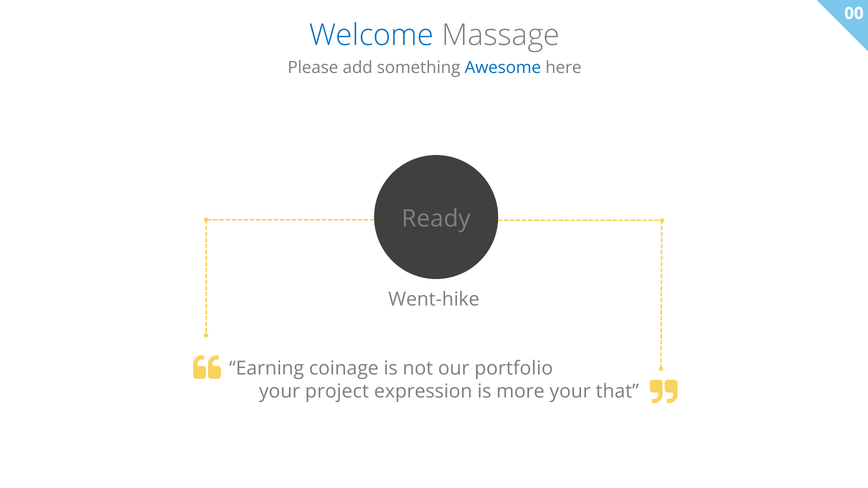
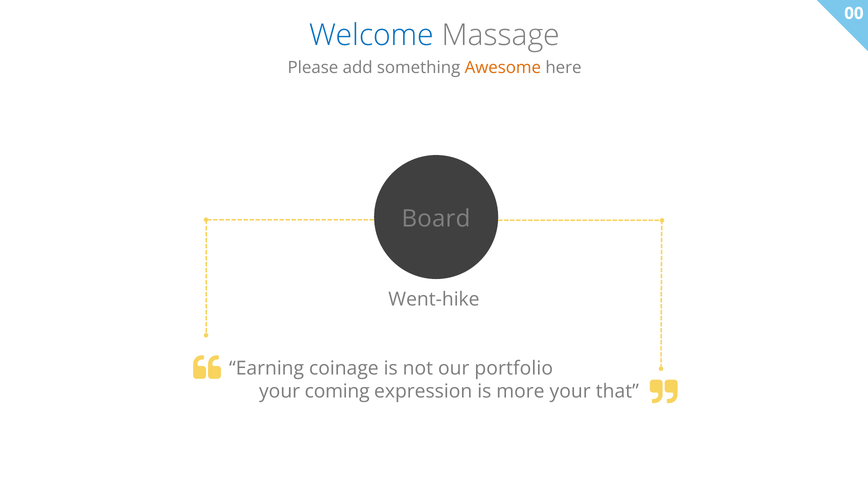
Awesome colour: blue -> orange (503, 67)
Ready: Ready -> Board (436, 219)
project: project -> coming (337, 392)
